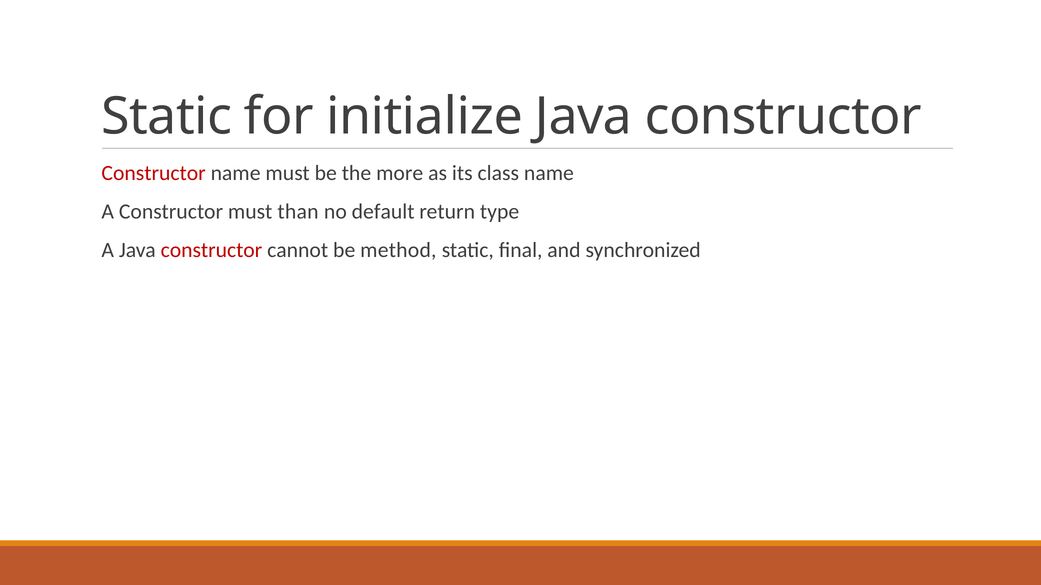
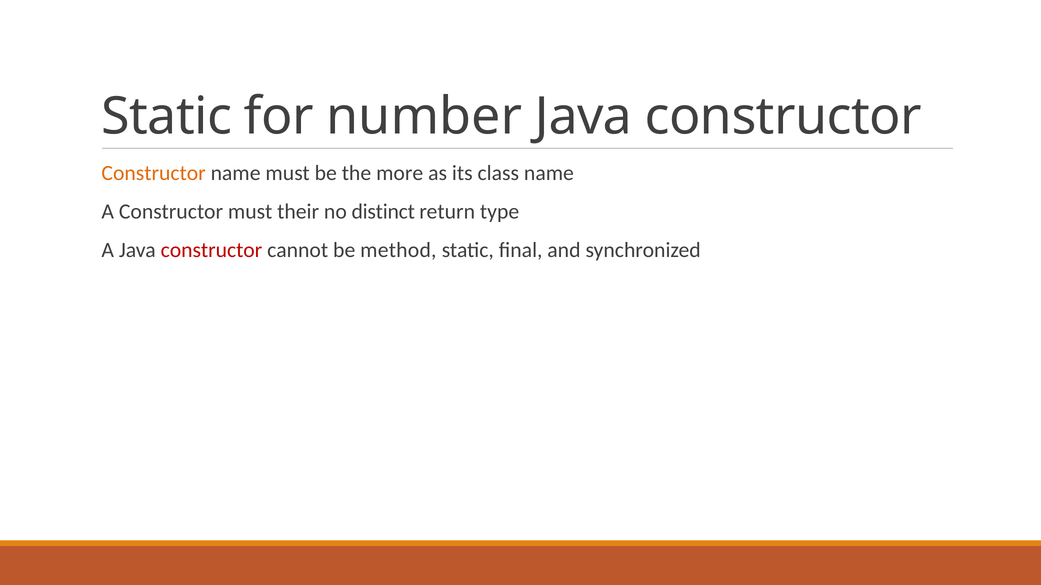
initialize: initialize -> number (424, 117)
Constructor colour: red -> orange (154, 173)
than: than -> their (298, 212)
default: default -> distinct (383, 212)
